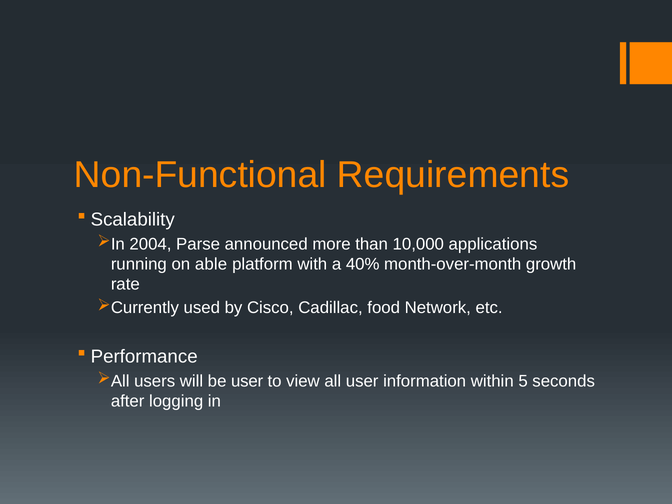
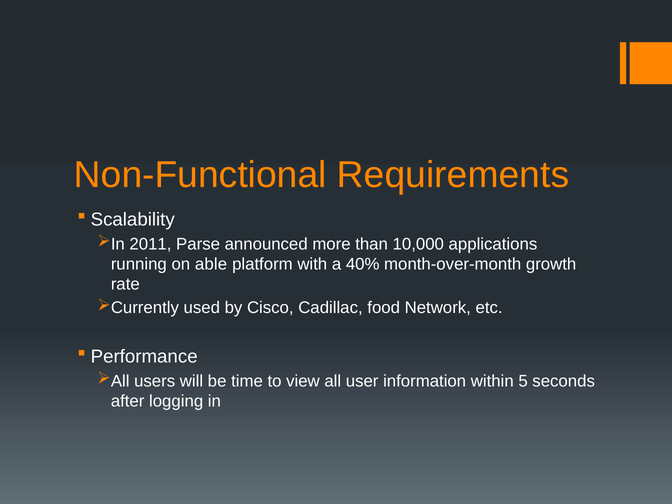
2004: 2004 -> 2011 (150, 244)
be user: user -> time (247, 381)
